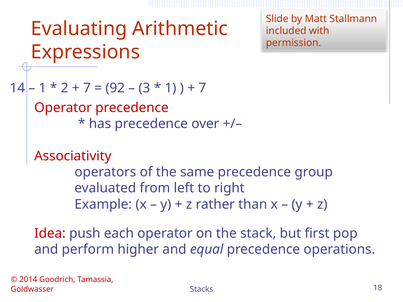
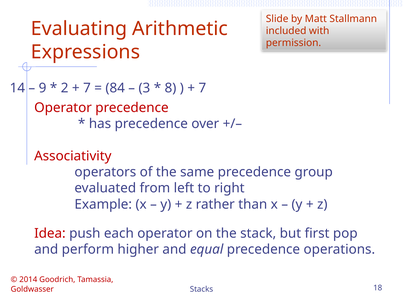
1: 1 -> 9 (43, 88)
92: 92 -> 84 (115, 88)
1: 1 -> 8 (171, 88)
